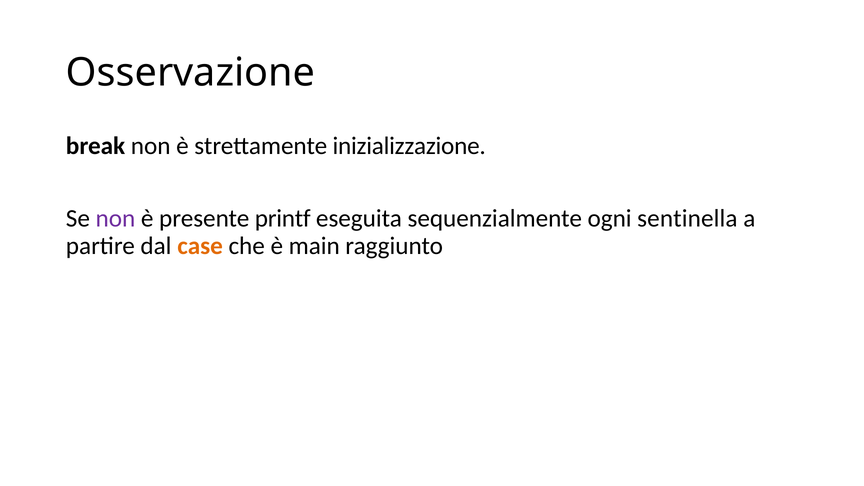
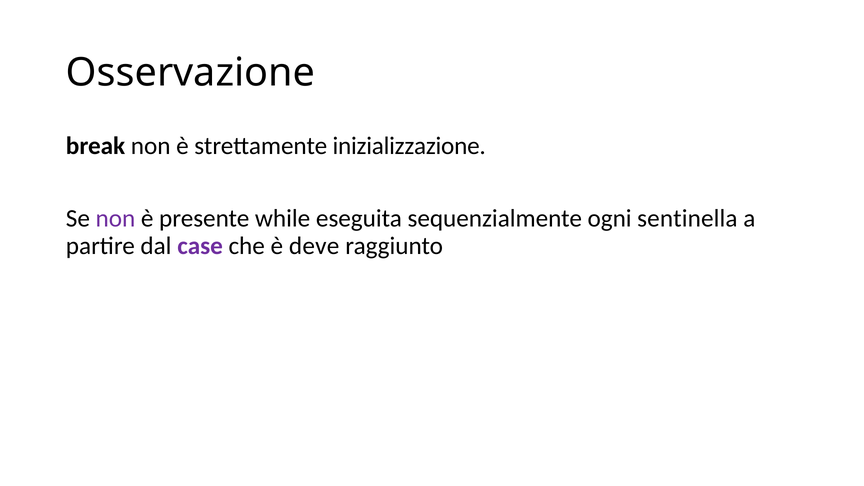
printf: printf -> while (283, 219)
case colour: orange -> purple (200, 246)
main: main -> deve (314, 246)
